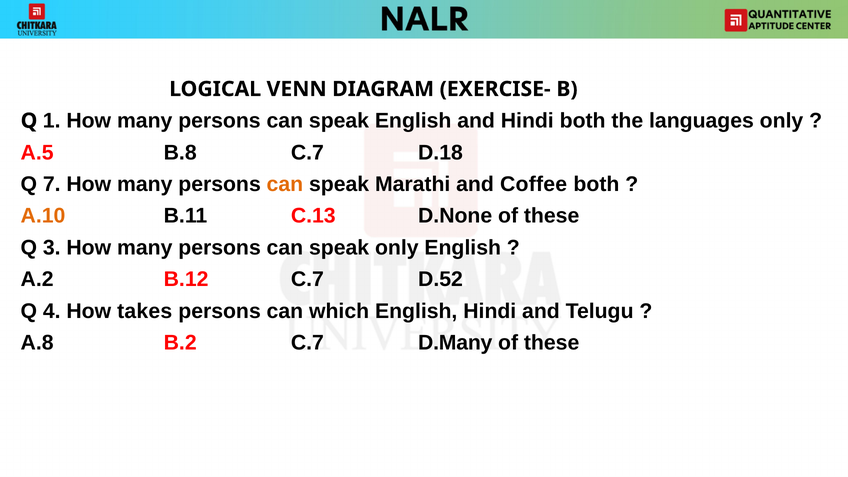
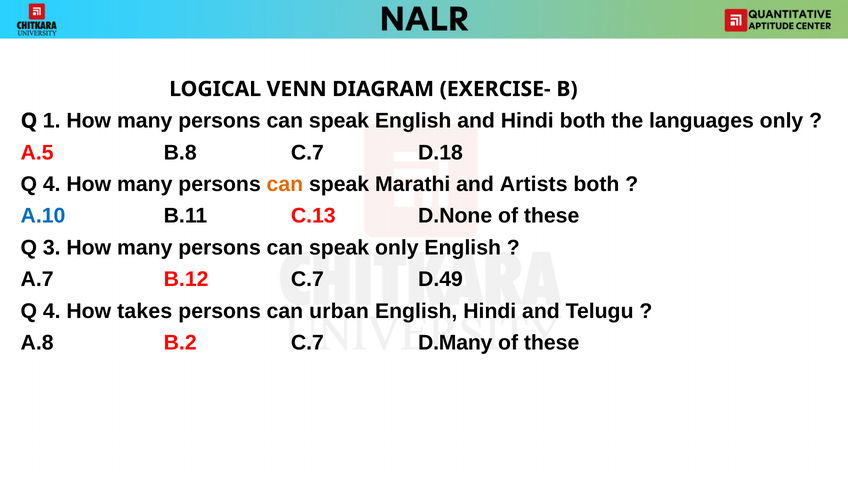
7: 7 -> 4 (52, 184)
Coffee: Coffee -> Artists (534, 184)
A.10 colour: orange -> blue (43, 216)
A.2: A.2 -> A.7 (37, 279)
D.52: D.52 -> D.49 (440, 279)
which: which -> urban (339, 311)
